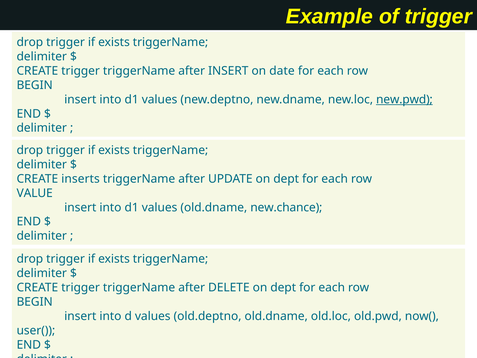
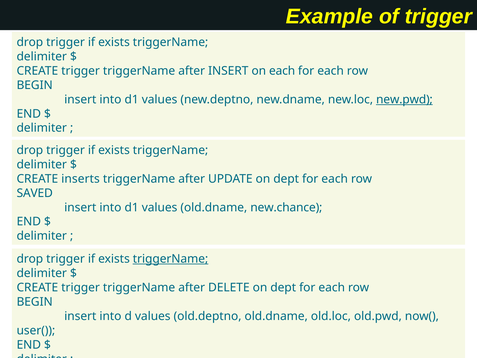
on date: date -> each (282, 71)
VALUE: VALUE -> SAVED (35, 193)
triggerName underline: none -> present (171, 259)
